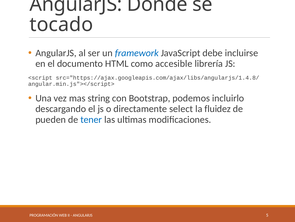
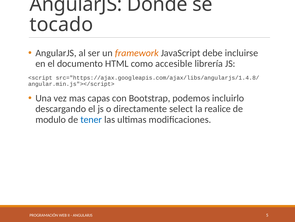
framework colour: blue -> orange (137, 53)
string: string -> capas (99, 98)
fluidez: fluidez -> realice (218, 109)
pueden: pueden -> modulo (51, 119)
